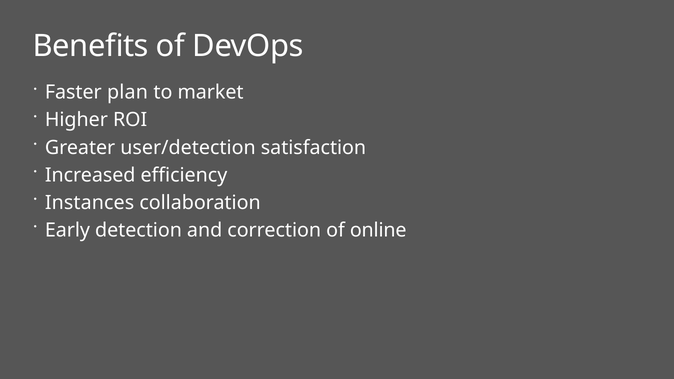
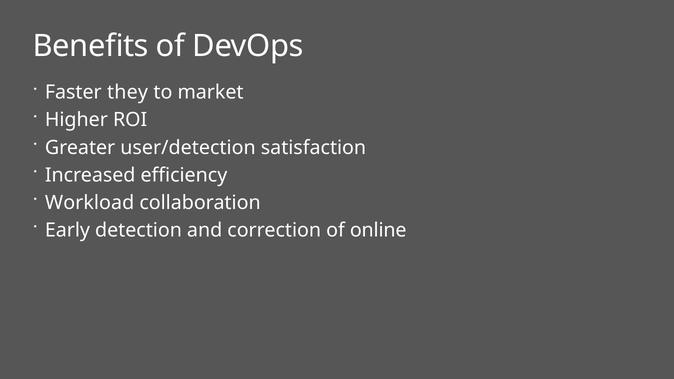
plan: plan -> they (127, 93)
Instances: Instances -> Workload (90, 203)
